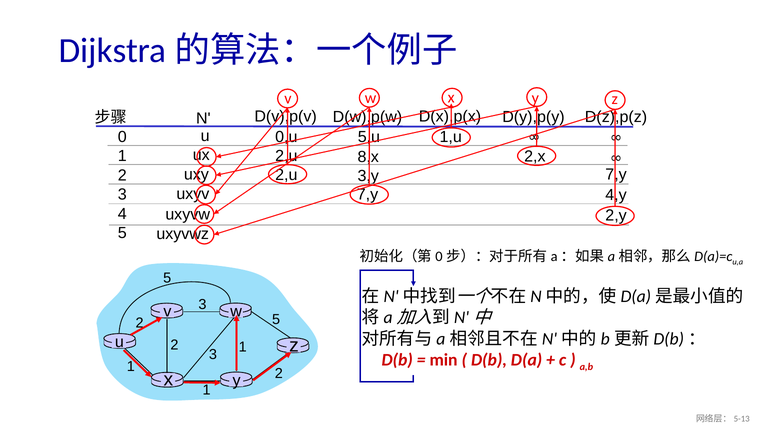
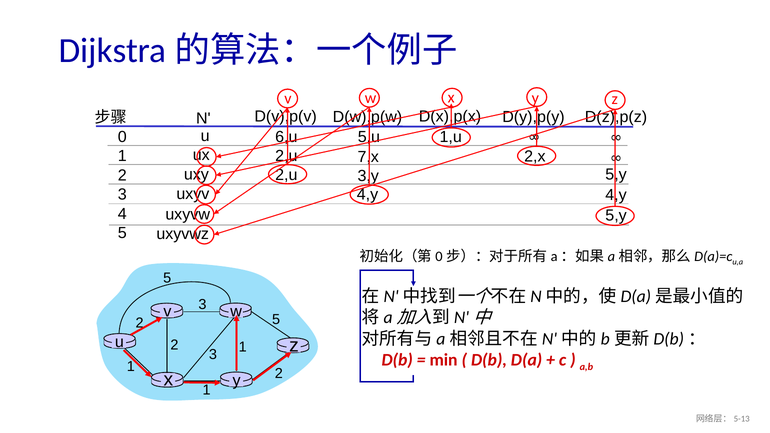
0,u: 0,u -> 6,u (286, 137)
8,x: 8,x -> 7,x (368, 157)
7,y: 7,y -> 5,y (616, 174)
7,y: 7,y -> 4,y (367, 195)
2,y: 2,y -> 5,y (616, 216)
